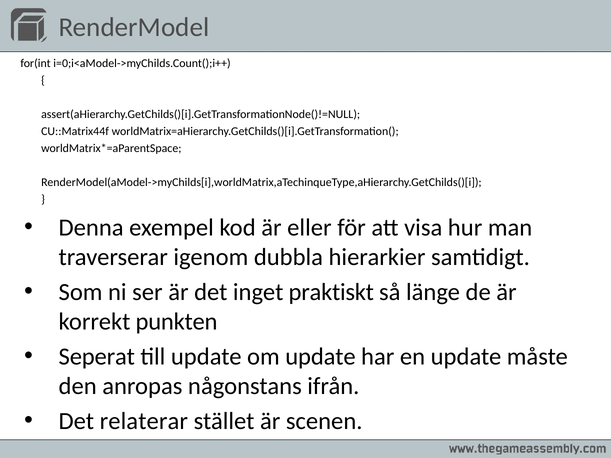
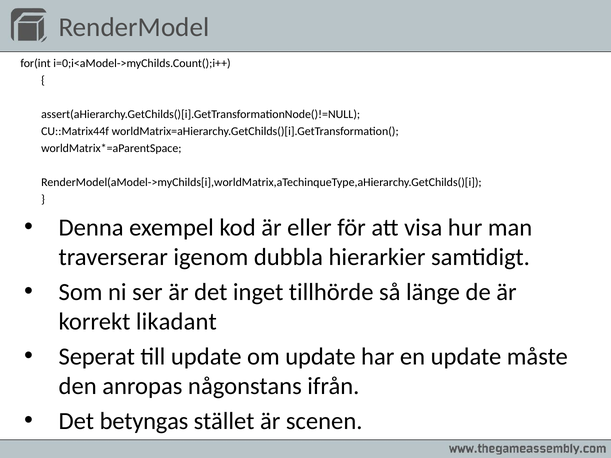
praktiskt: praktiskt -> tillhörde (331, 292)
punkten: punkten -> likadant (176, 322)
relaterar: relaterar -> betyngas (144, 421)
